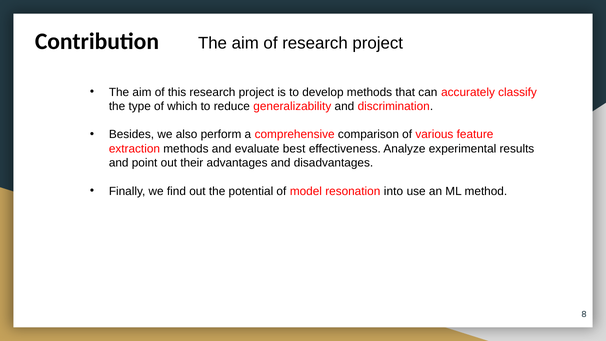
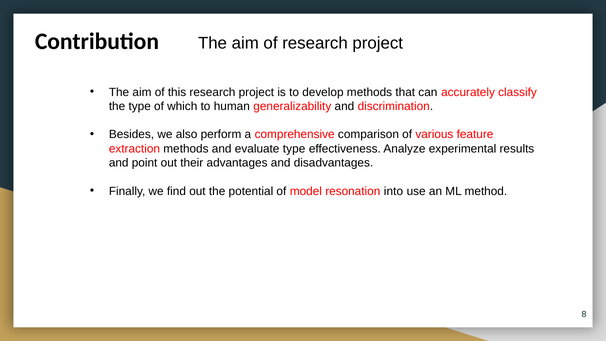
reduce: reduce -> human (232, 106)
evaluate best: best -> type (294, 149)
